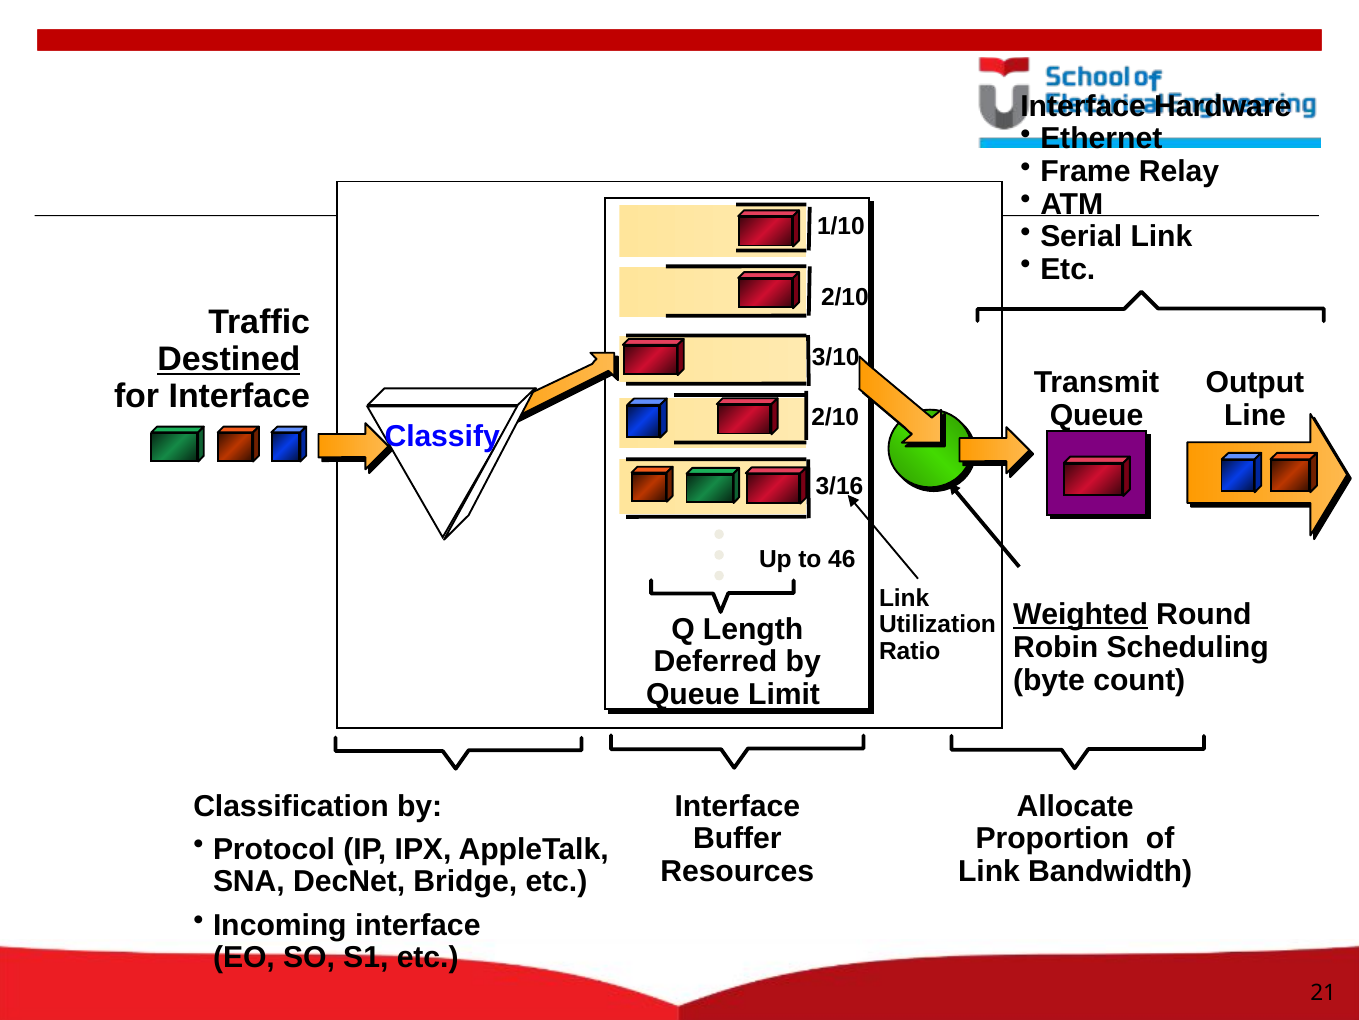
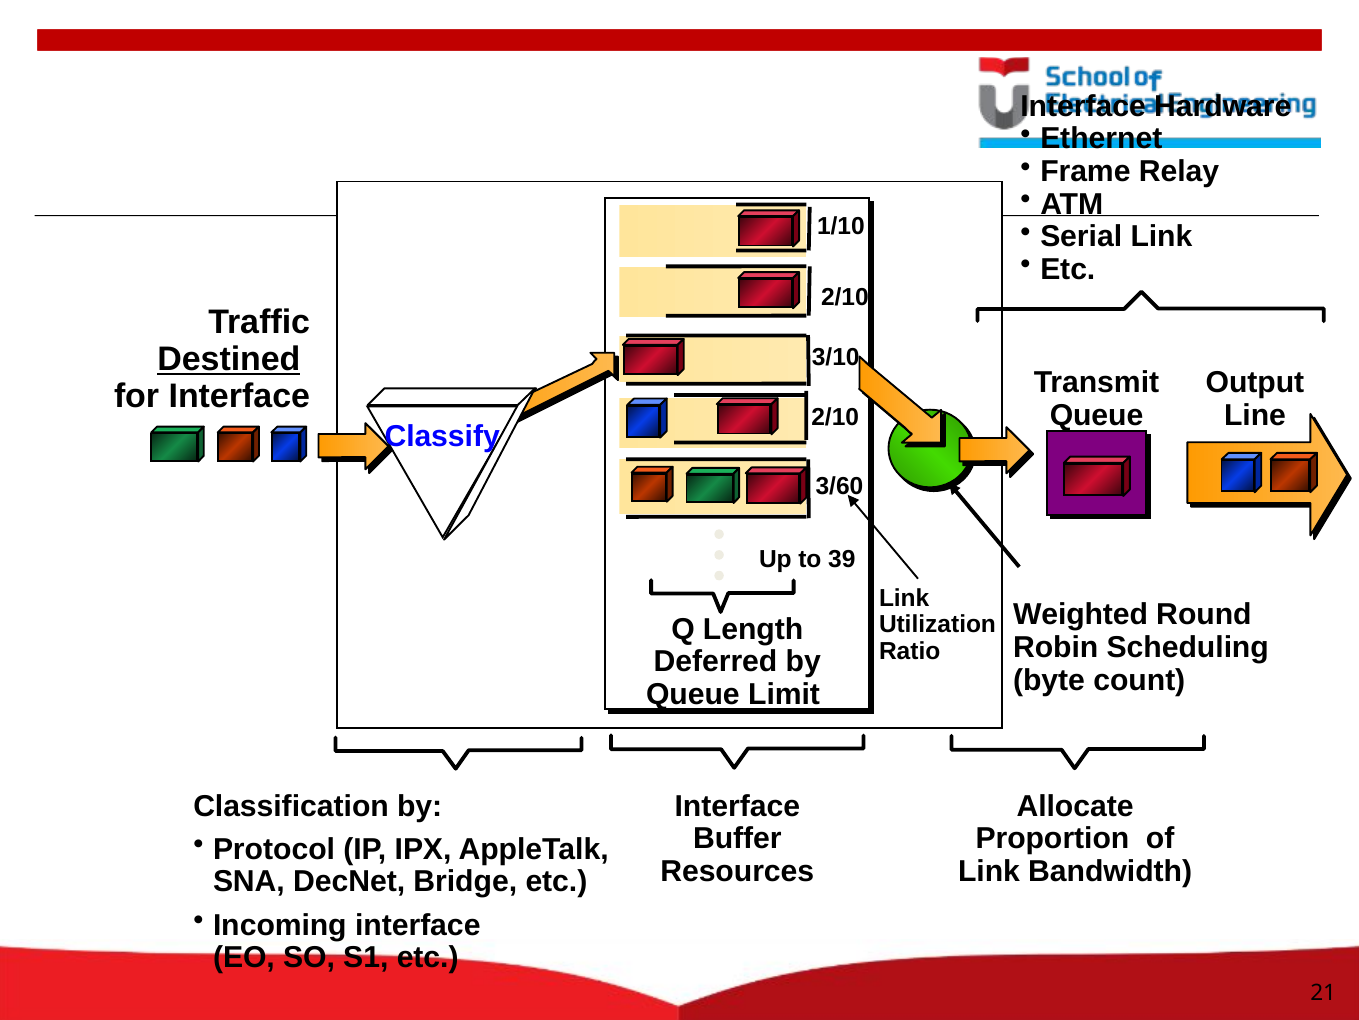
3/16: 3/16 -> 3/60 (839, 486)
46: 46 -> 39 (842, 559)
Weighted underline: present -> none (1081, 615)
